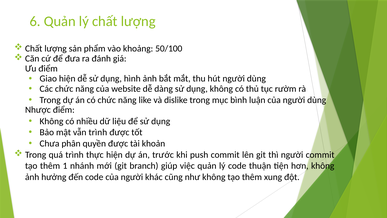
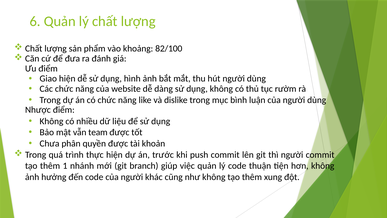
50/100: 50/100 -> 82/100 (169, 48)
vẫn trình: trình -> team (98, 132)
